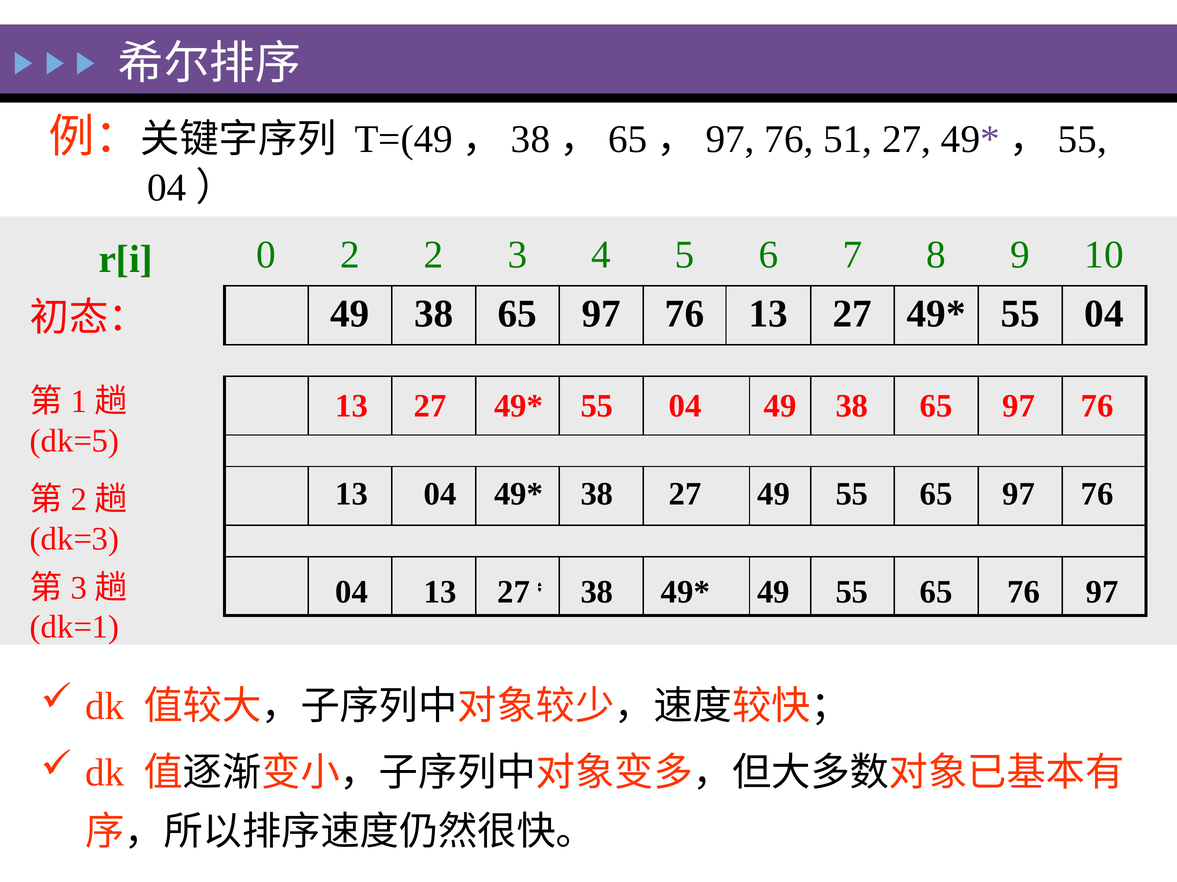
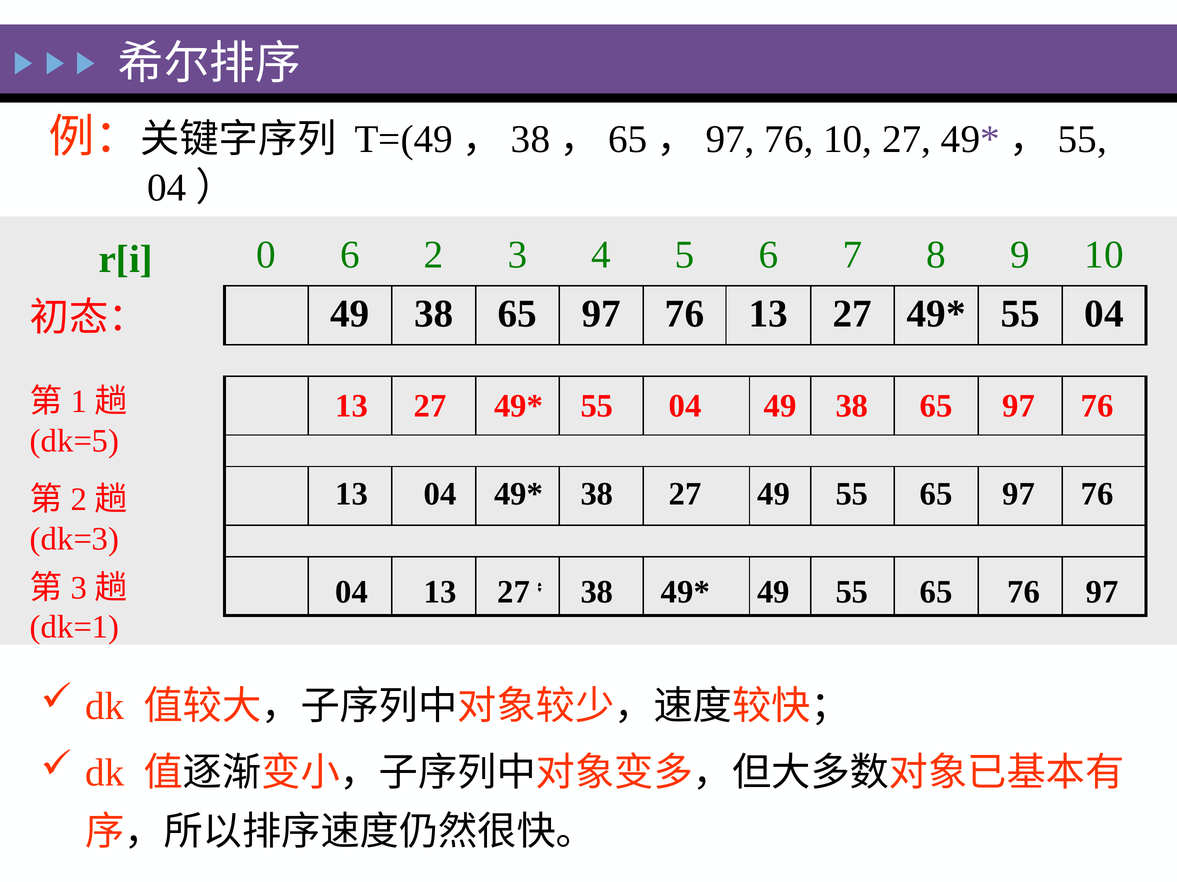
76 51: 51 -> 10 (848, 139)
0 2: 2 -> 6 (350, 255)
